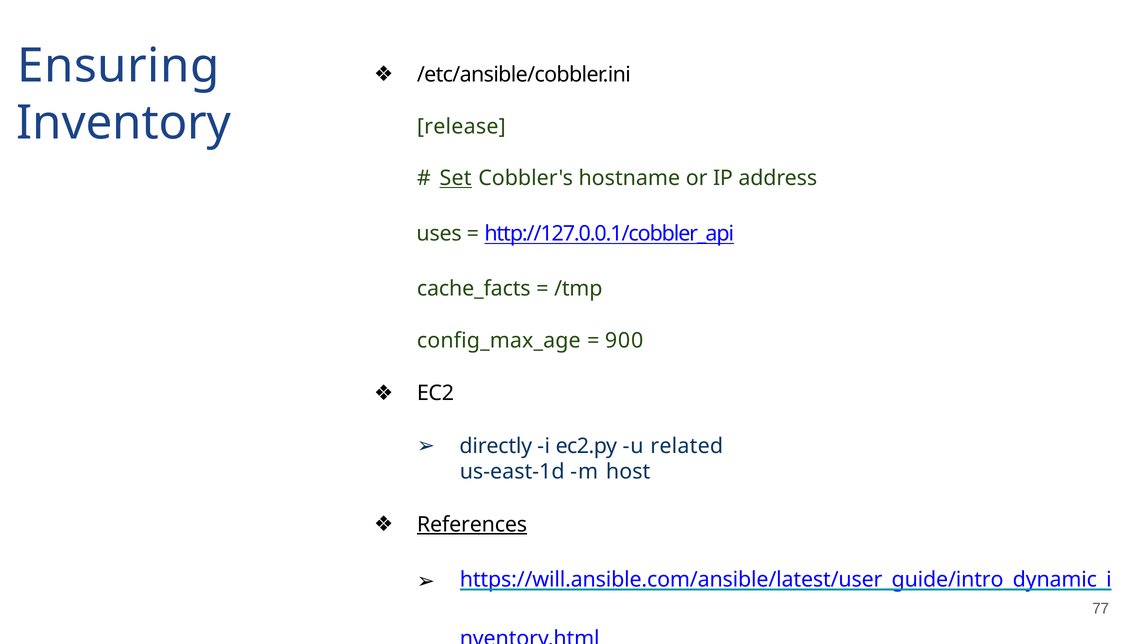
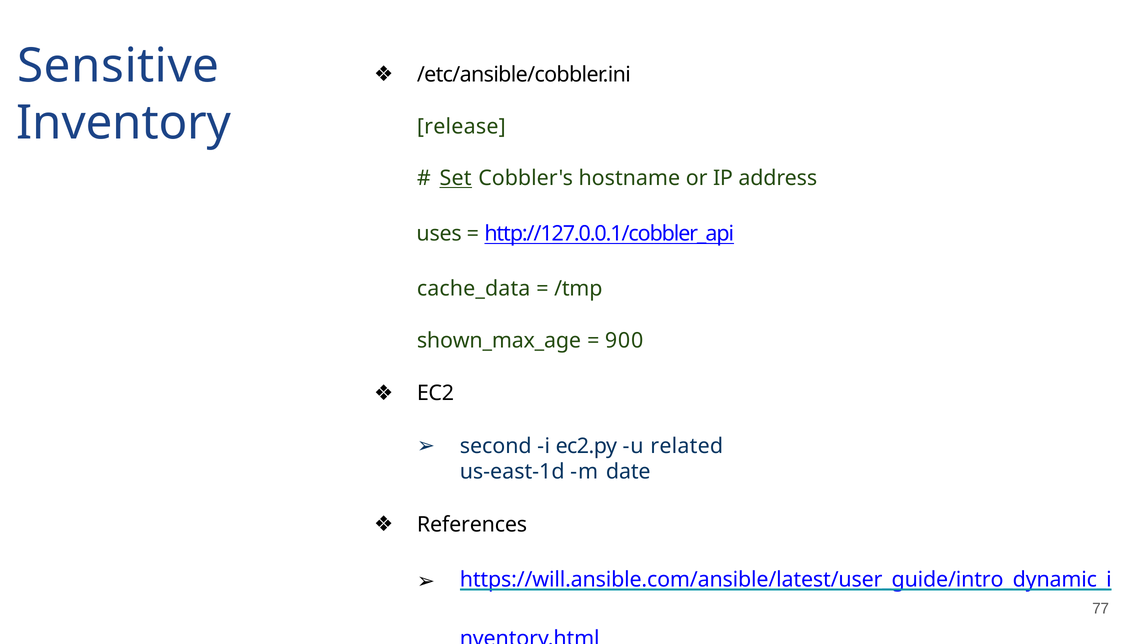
Ensuring: Ensuring -> Sensitive (118, 66)
cache_facts: cache_facts -> cache_data (474, 289)
config_max_age: config_max_age -> shown_max_age (499, 340)
directly: directly -> second (496, 446)
host: host -> date (628, 471)
References underline: present -> none (472, 524)
